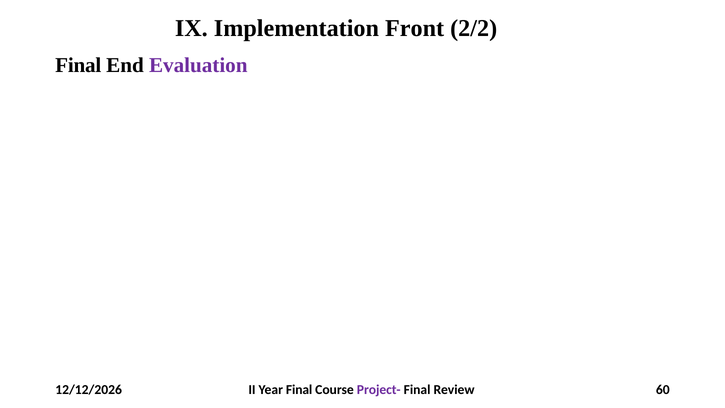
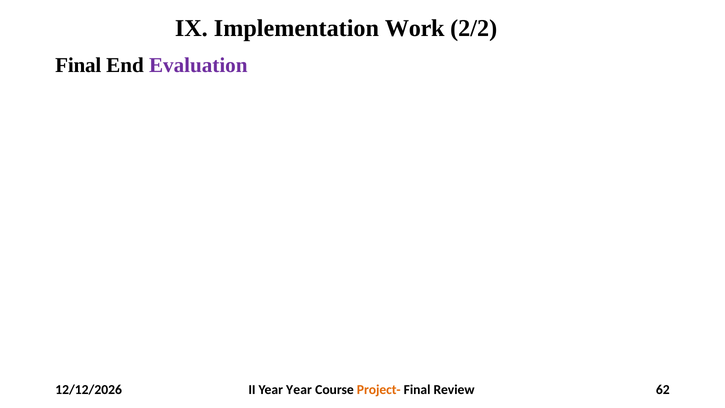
Front: Front -> Work (415, 28)
60: 60 -> 62 (663, 390)
Year Final: Final -> Year (299, 390)
Project- colour: purple -> orange (379, 390)
